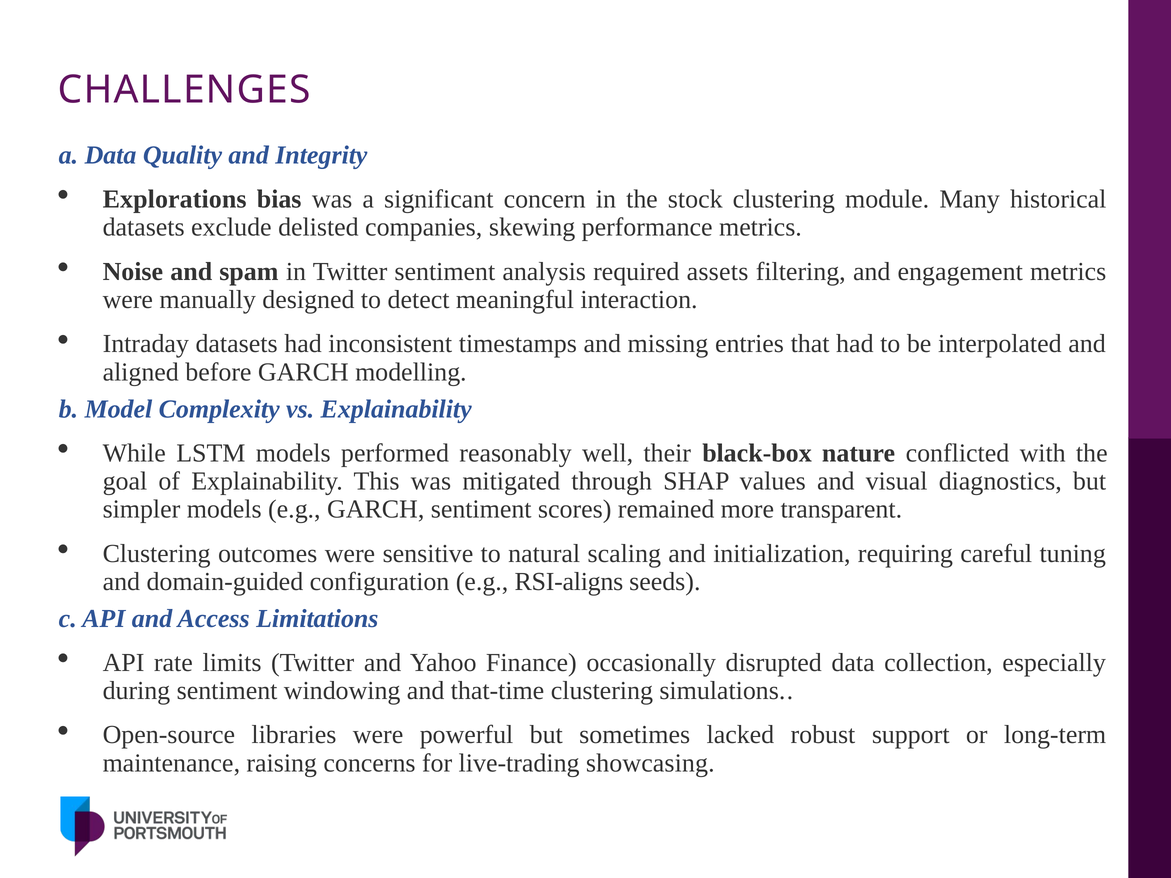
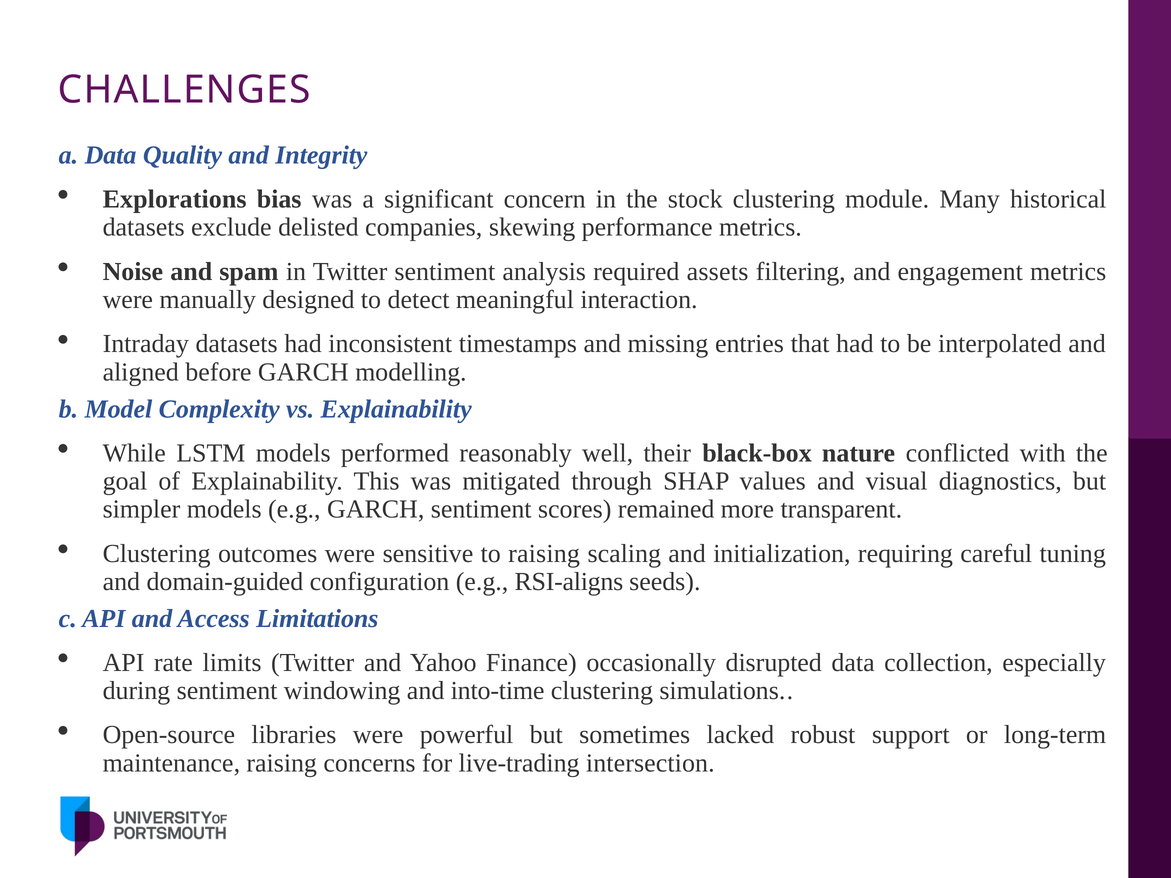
to natural: natural -> raising (544, 554)
that-time: that-time -> into-time (498, 691)
showcasing: showcasing -> intersection (650, 763)
